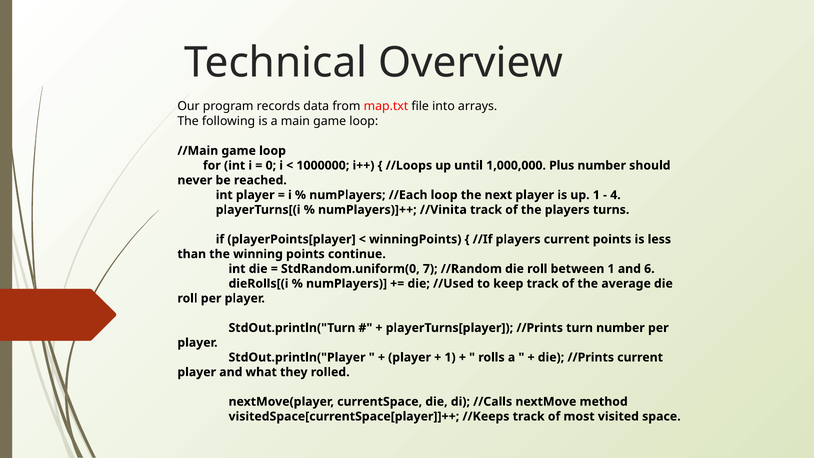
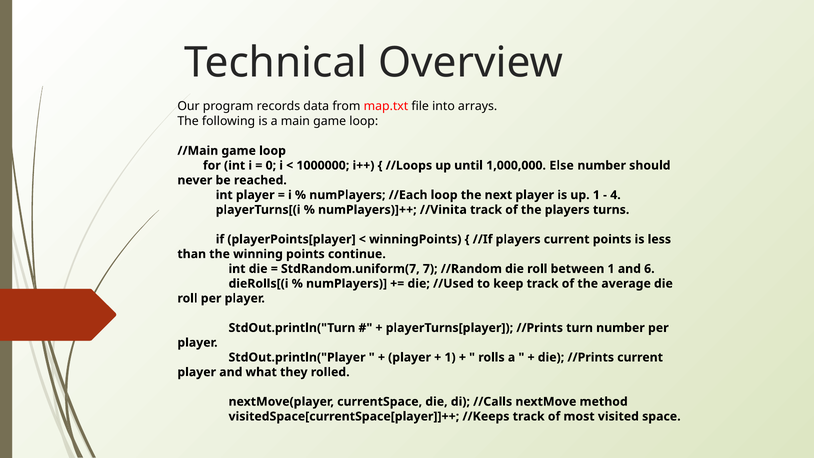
Plus: Plus -> Else (562, 165)
StdRandom.uniform(0: StdRandom.uniform(0 -> StdRandom.uniform(7 (350, 269)
